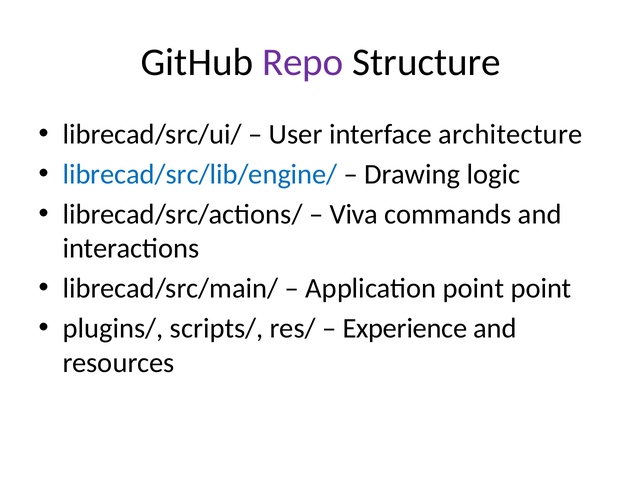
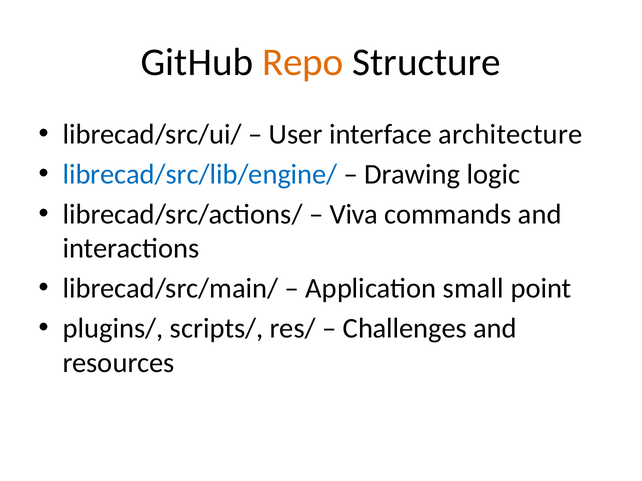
Repo colour: purple -> orange (303, 62)
Application point: point -> small (473, 289)
Experience: Experience -> Challenges (405, 329)
